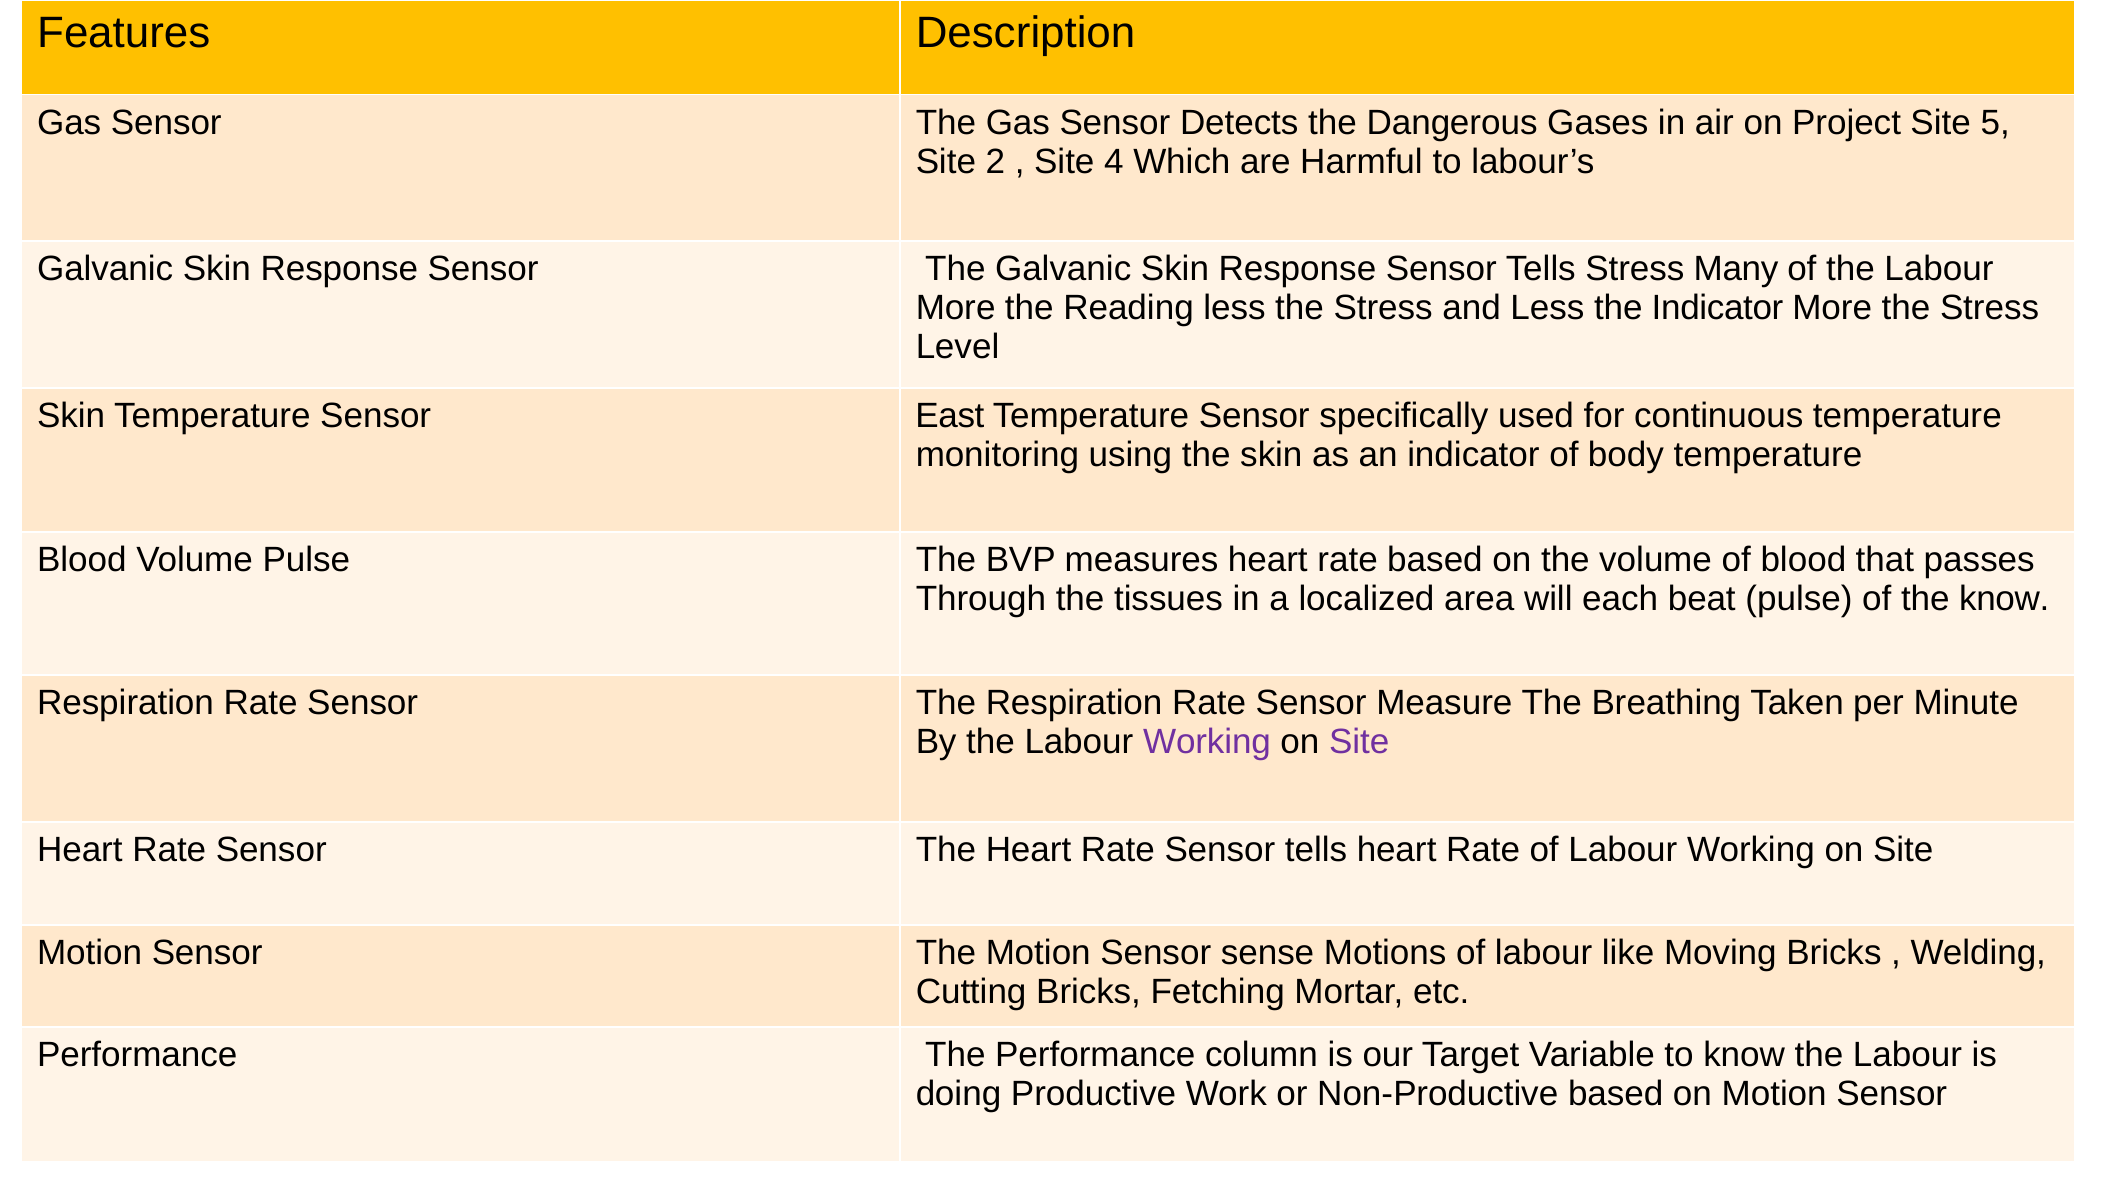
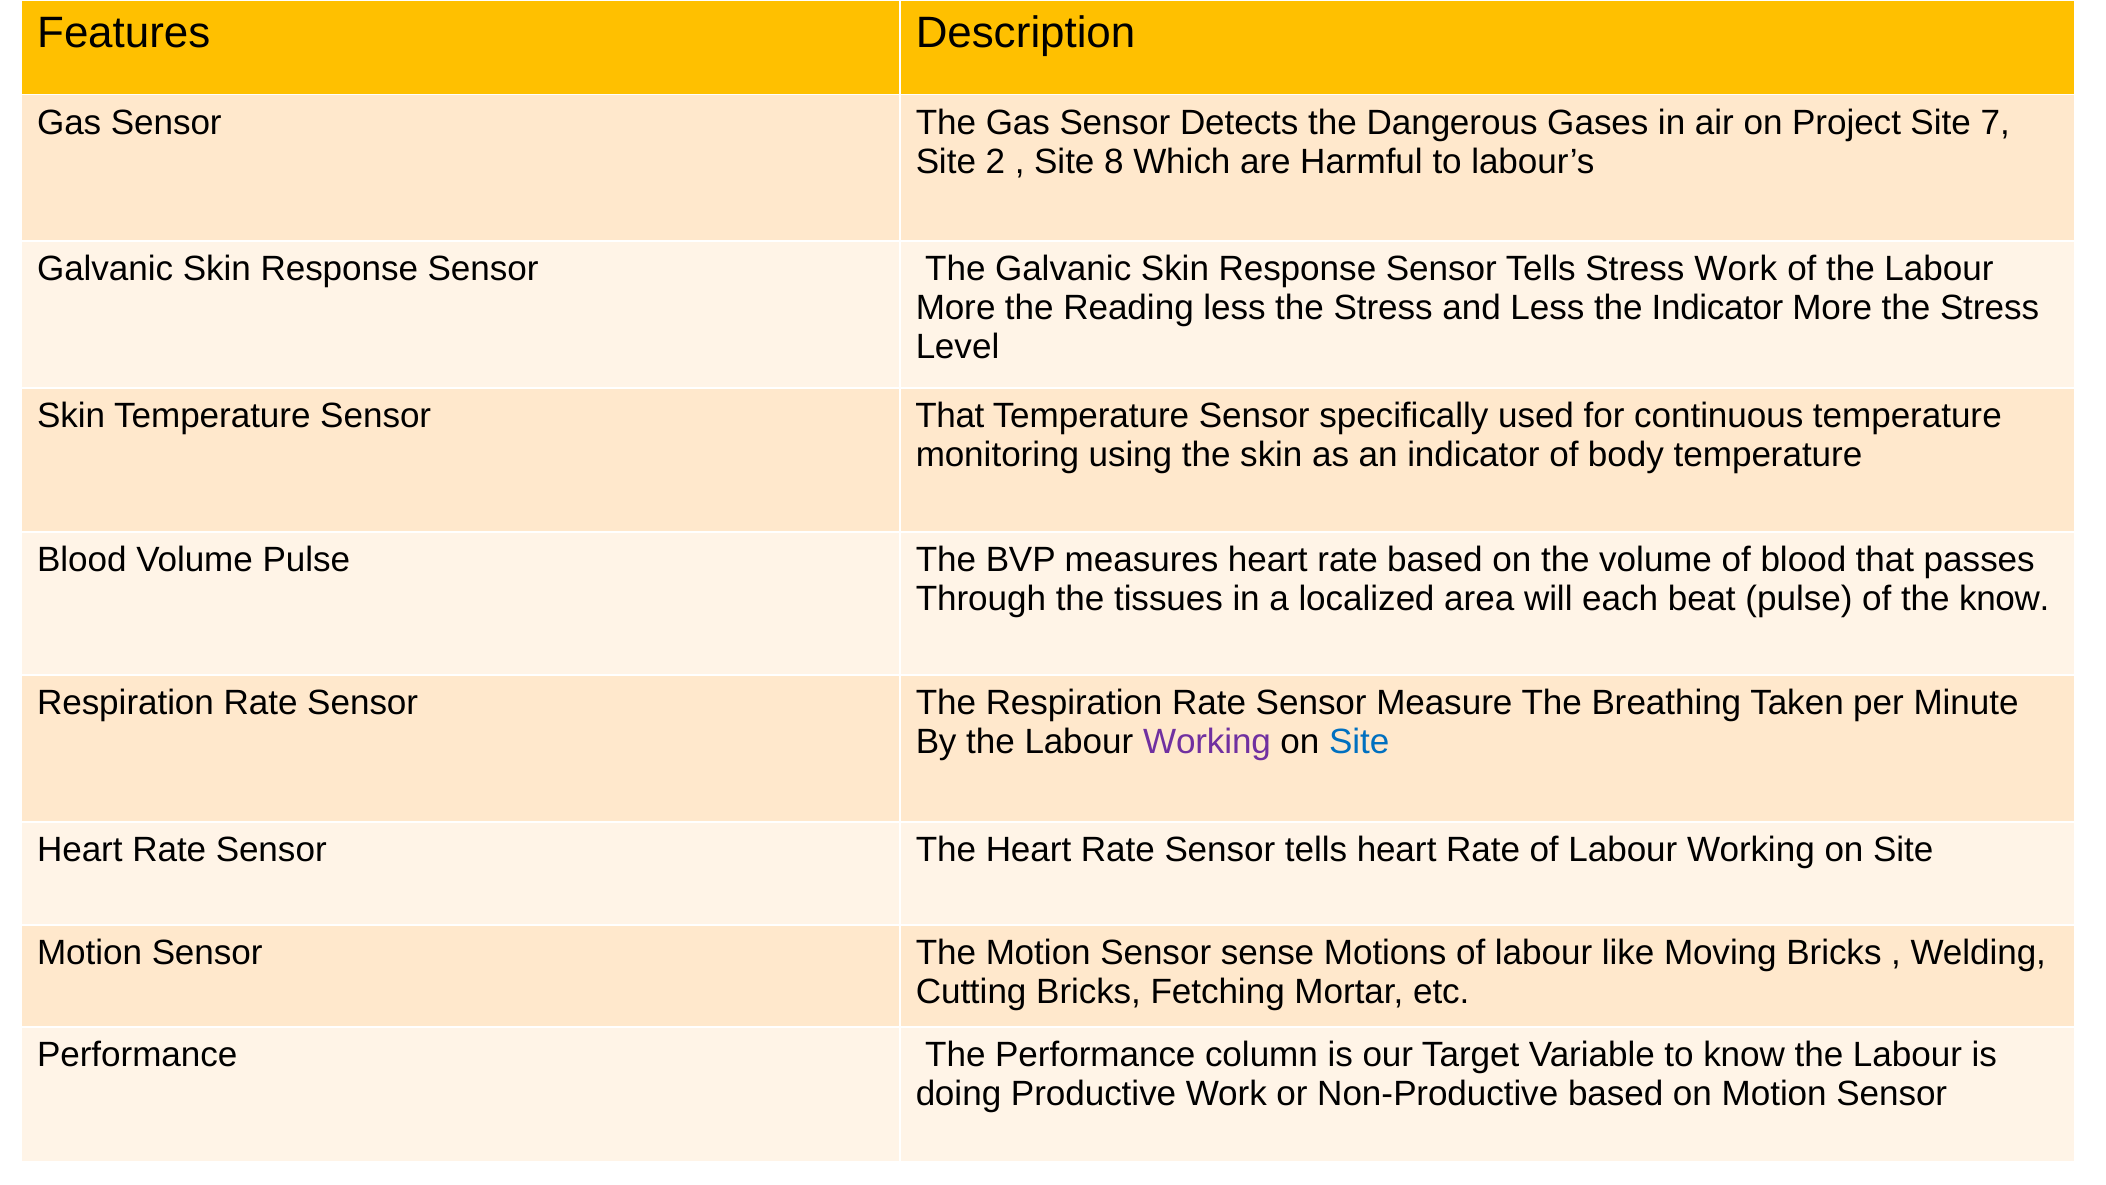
5: 5 -> 7 (1995, 122)
4: 4 -> 8 (1114, 161)
Stress Many: Many -> Work (1736, 269)
Sensor East: East -> That (950, 416)
Site colour: purple -> blue (1359, 742)
